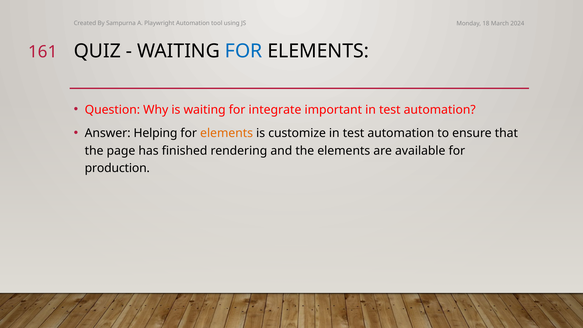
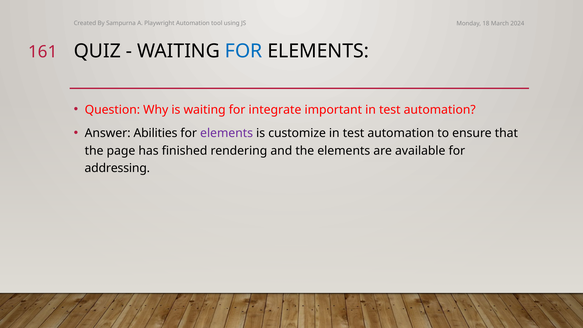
Helping: Helping -> Abilities (156, 133)
elements colour: orange -> purple (227, 133)
production: production -> addressing (117, 168)
